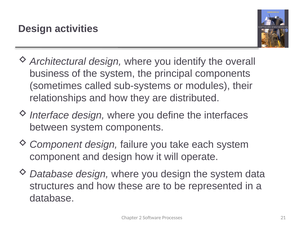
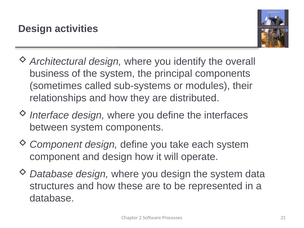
design failure: failure -> define (134, 145)
